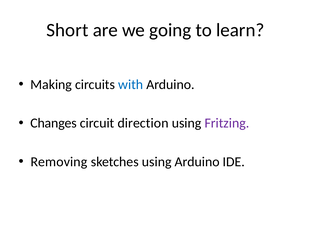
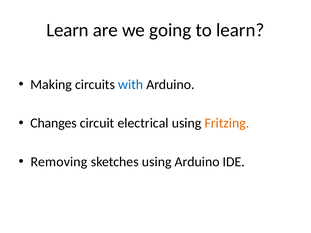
Short: Short -> Learn (67, 30)
direction: direction -> electrical (143, 123)
Fritzing colour: purple -> orange (227, 123)
